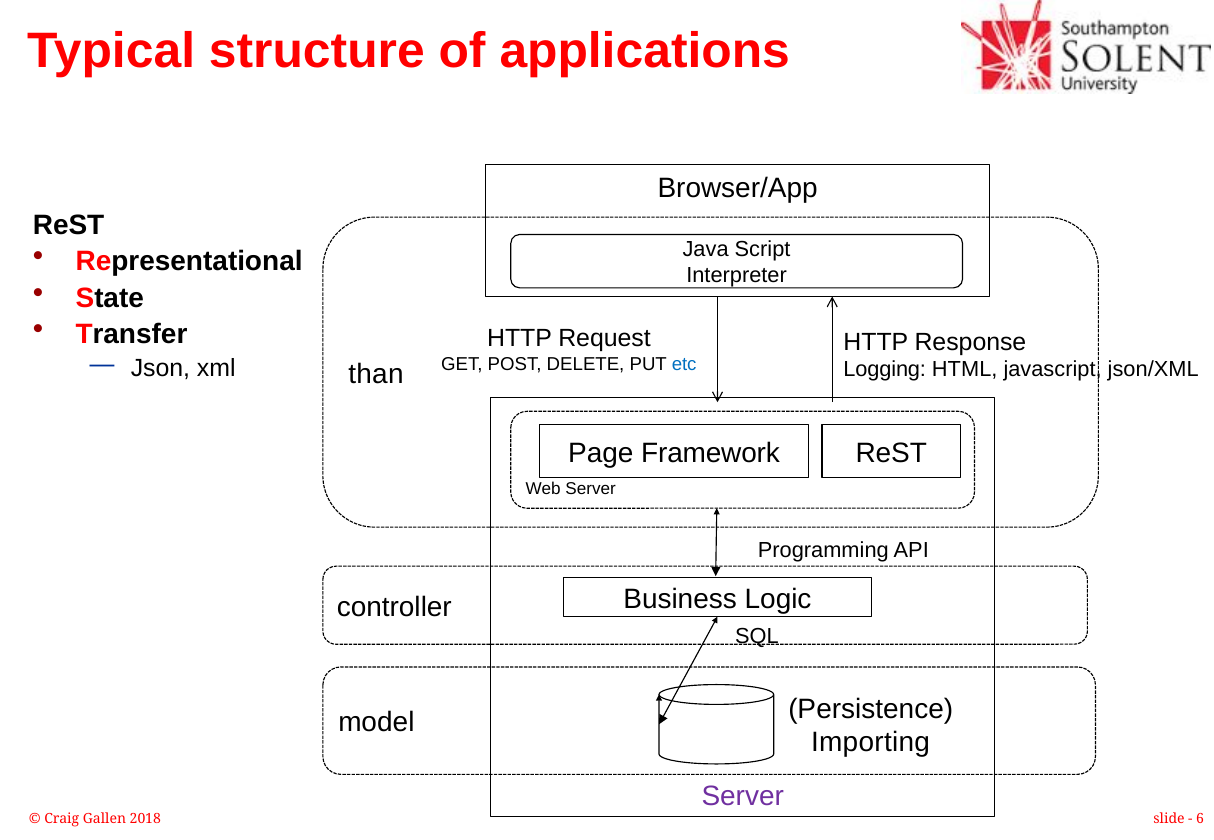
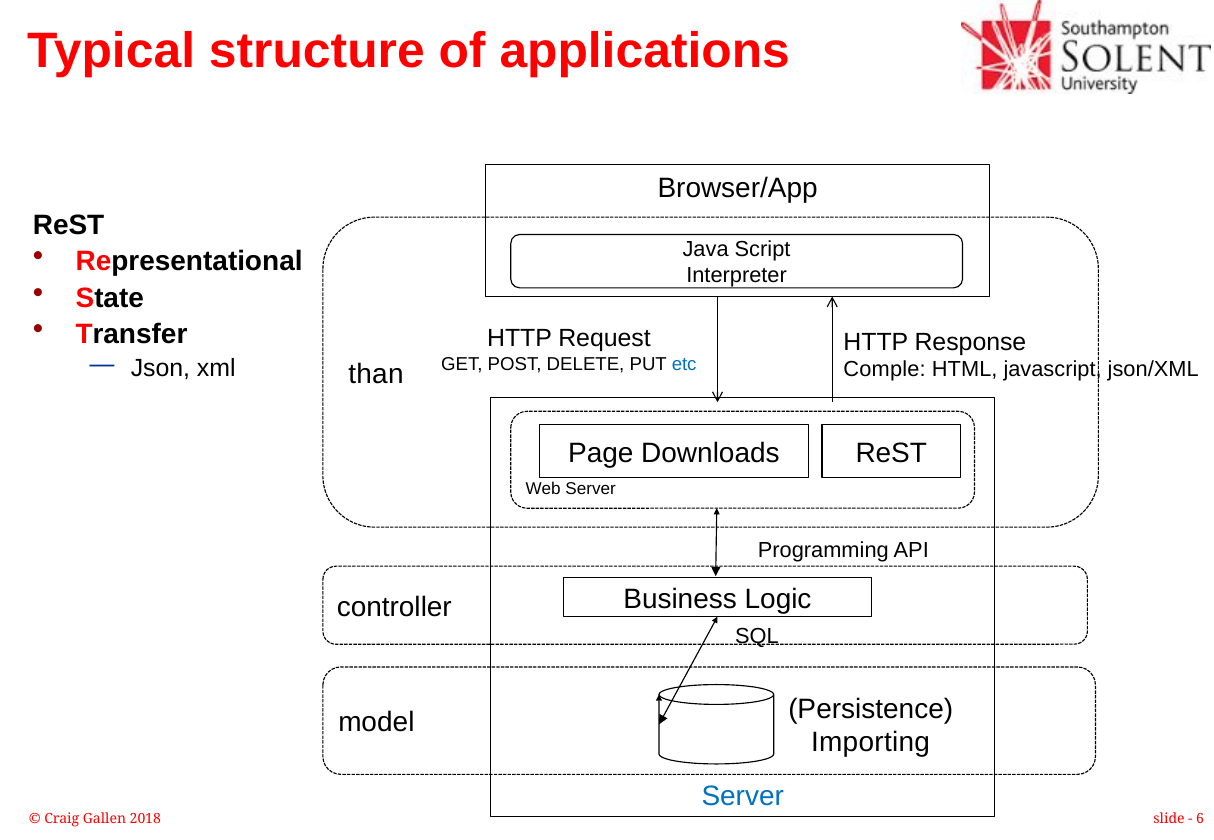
Logging: Logging -> Comple (885, 370)
Framework: Framework -> Downloads (710, 453)
Server colour: purple -> blue (743, 797)
